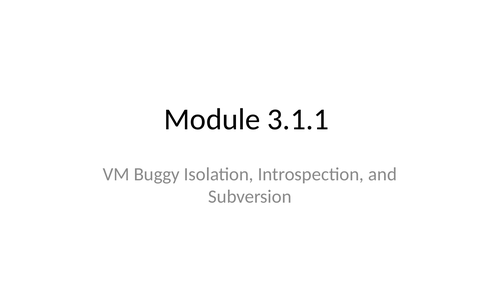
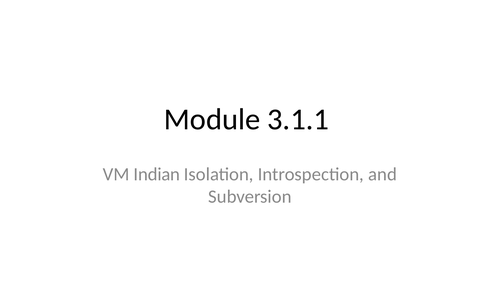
Buggy: Buggy -> Indian (157, 174)
